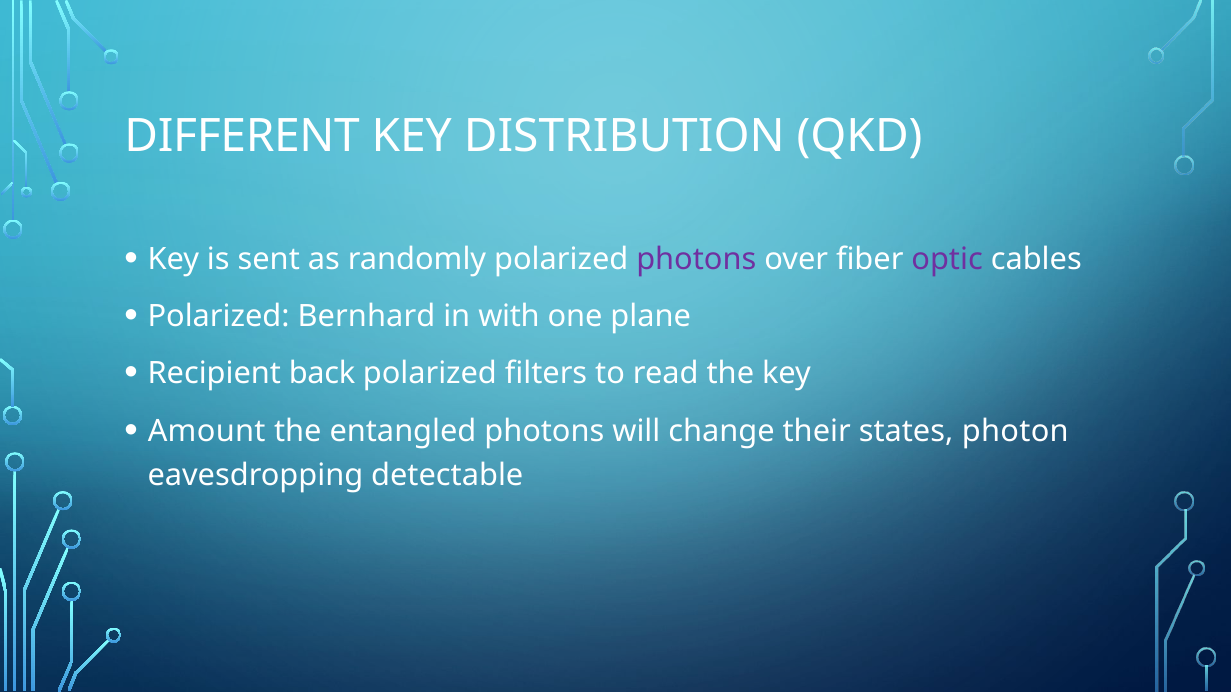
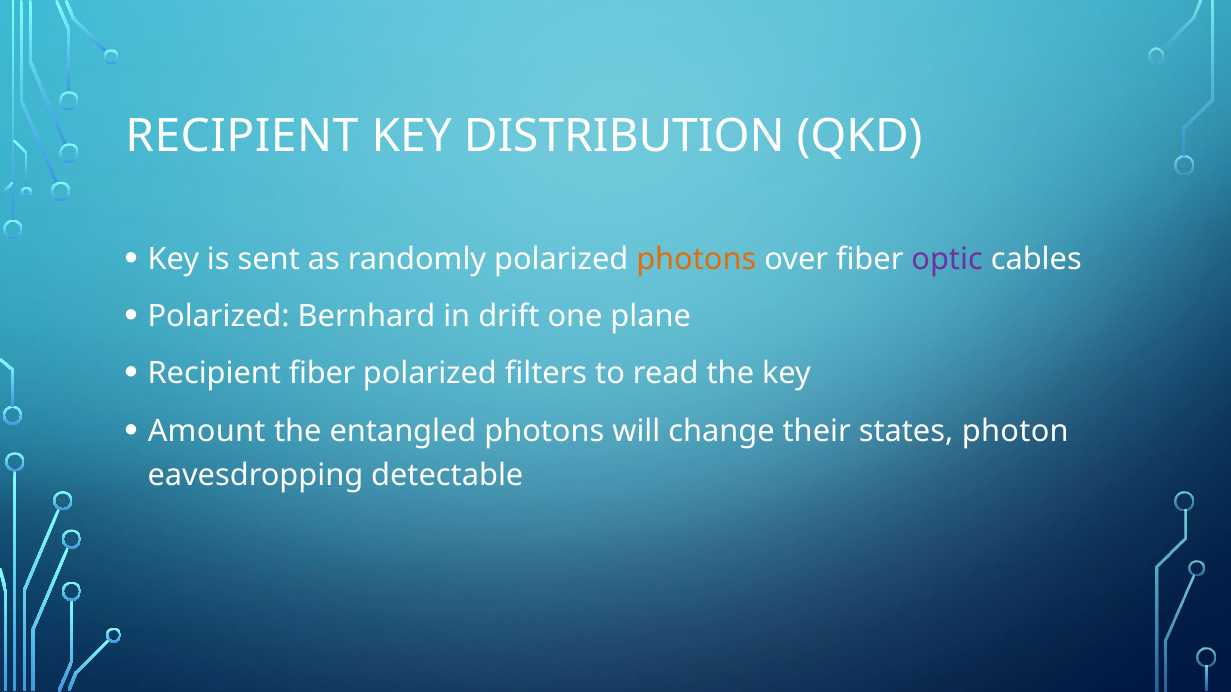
DIFFERENT: DIFFERENT -> RECIPIENT (242, 137)
photons colour: purple -> orange (696, 260)
with: with -> drift (509, 317)
Recipient back: back -> fiber (322, 374)
